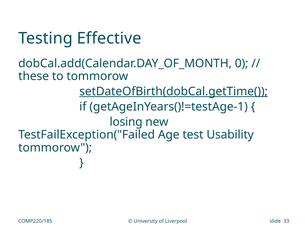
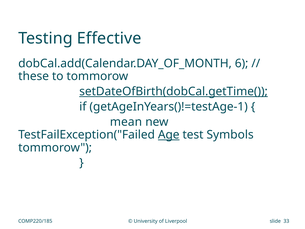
0: 0 -> 6 (242, 63)
losing: losing -> mean (126, 122)
Age underline: none -> present (169, 135)
Usability: Usability -> Symbols (230, 135)
